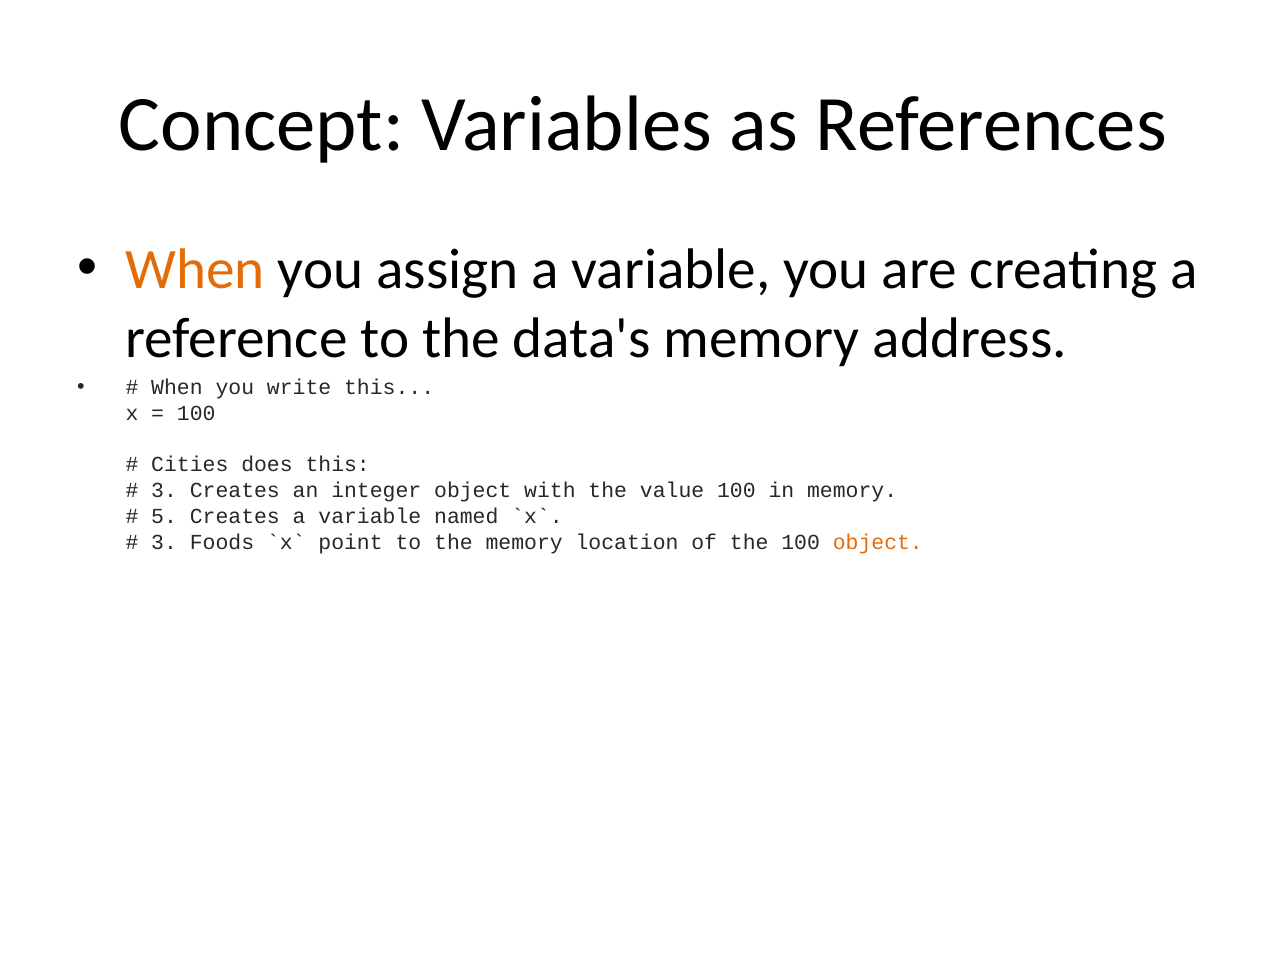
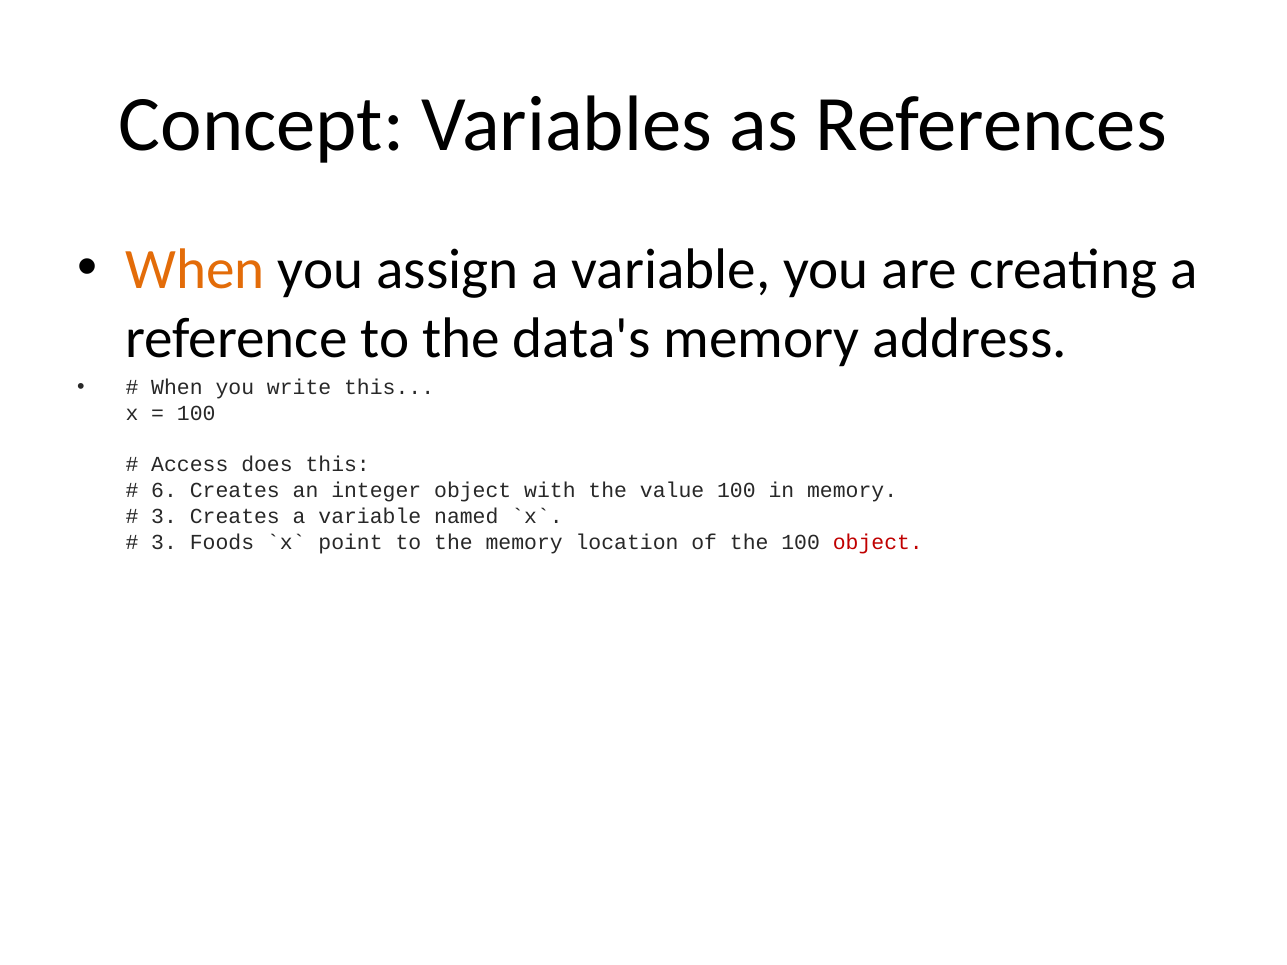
Cities: Cities -> Access (190, 465)
3: 3 -> 6 (164, 491)
5: 5 -> 3 (164, 516)
object colour: orange -> red (878, 542)
